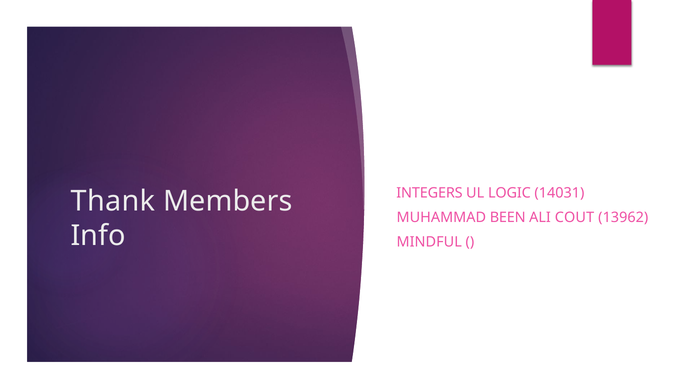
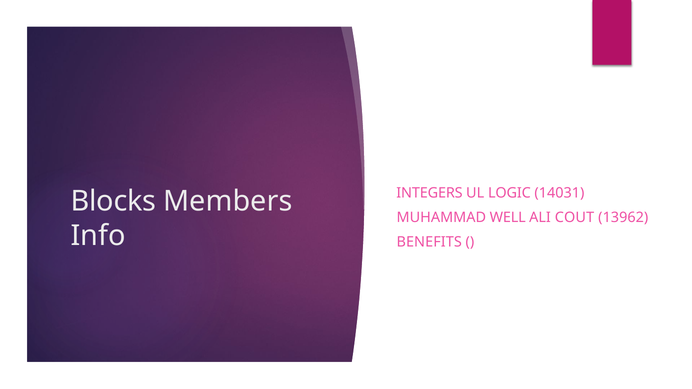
Thank: Thank -> Blocks (113, 201)
BEEN: BEEN -> WELL (508, 218)
MINDFUL: MINDFUL -> BENEFITS (429, 242)
